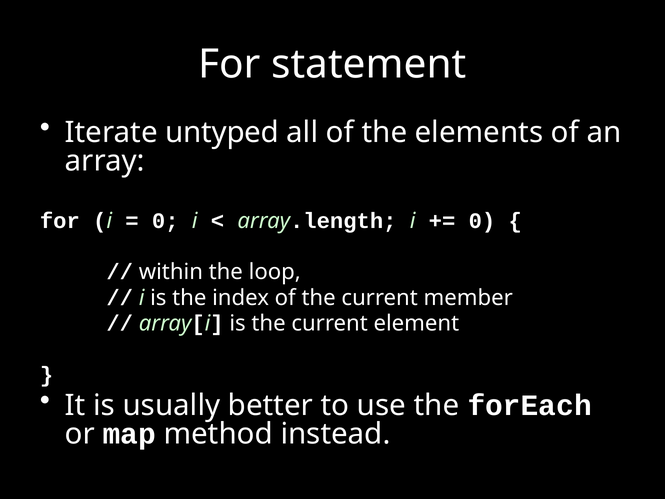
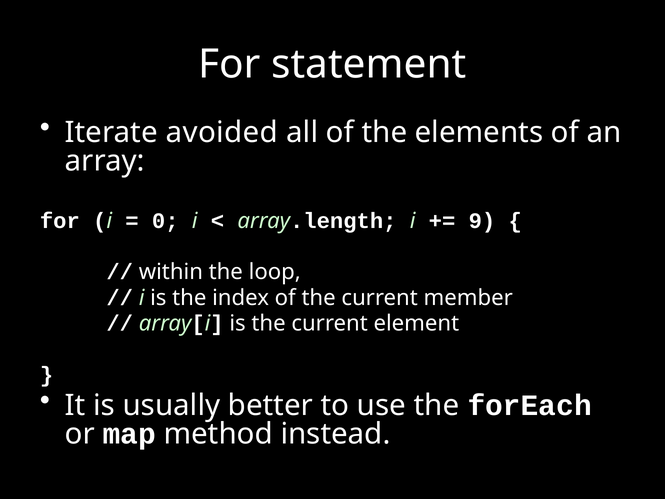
untyped: untyped -> avoided (222, 133)
0: 0 -> 9 (482, 221)
